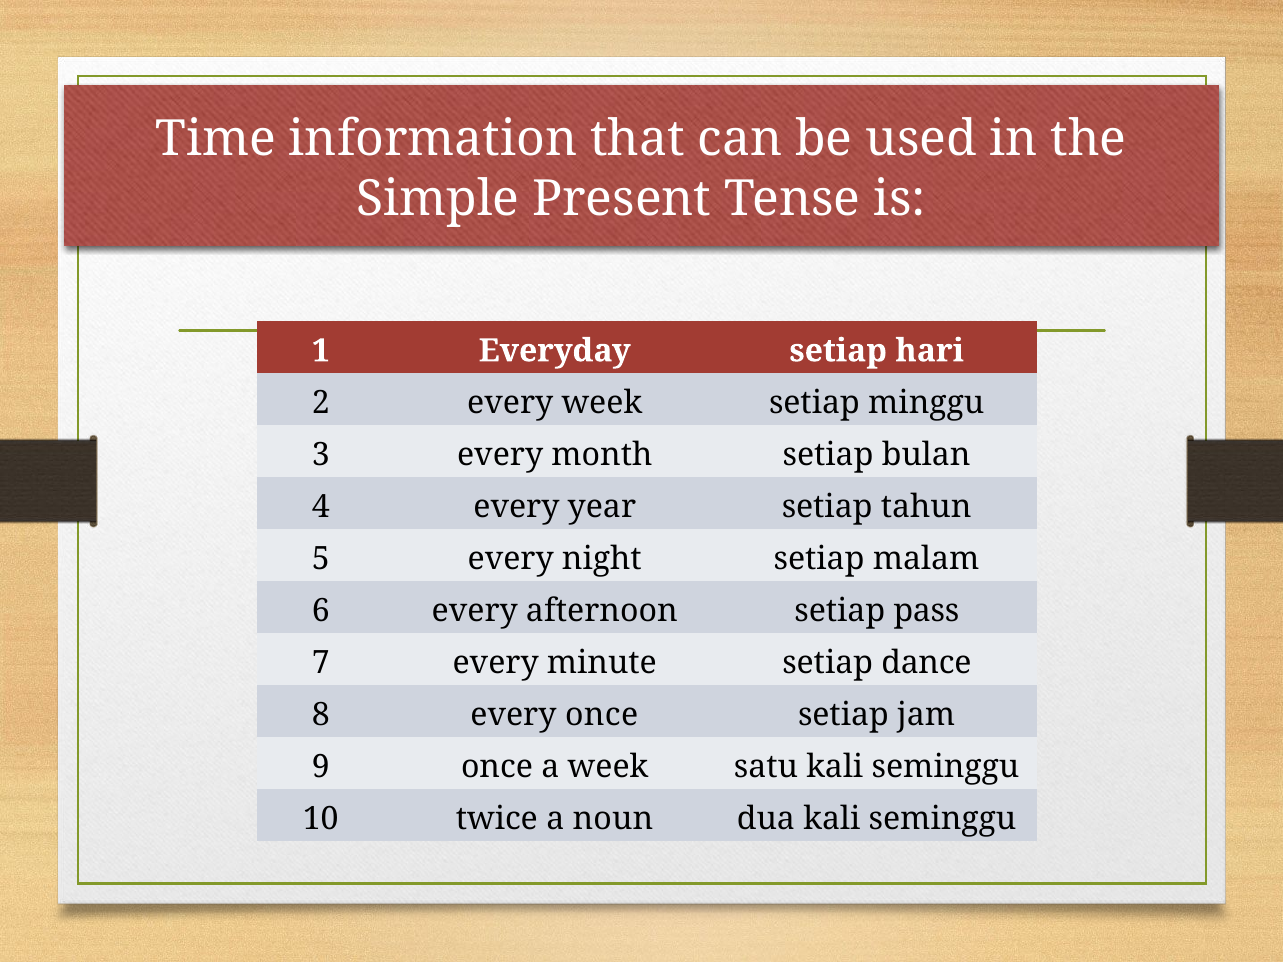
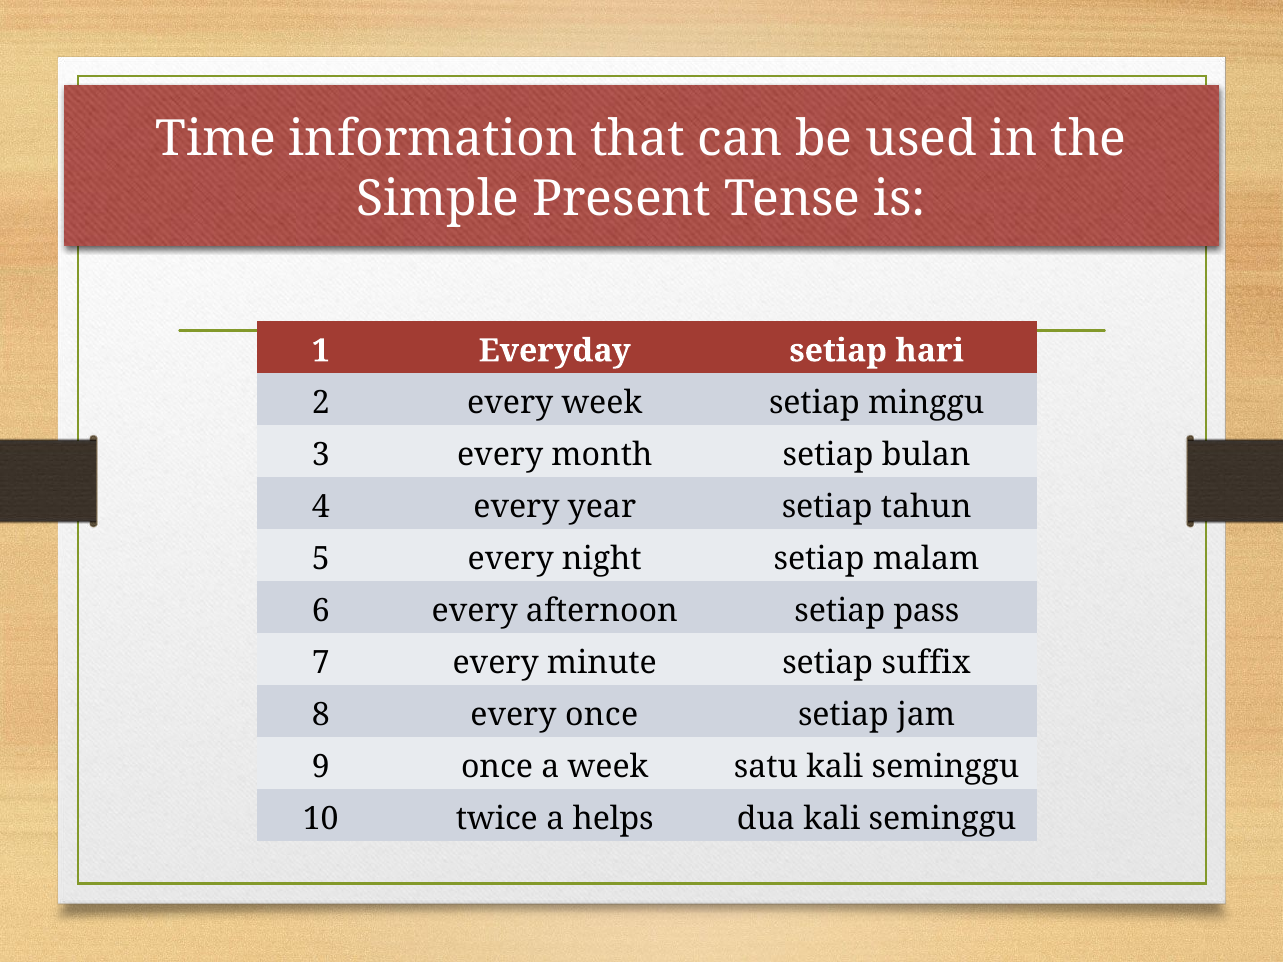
dance: dance -> suffix (926, 663)
noun: noun -> helps (613, 819)
